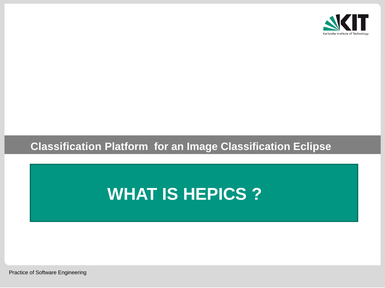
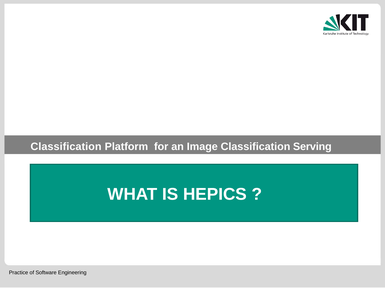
Eclipse: Eclipse -> Serving (312, 147)
